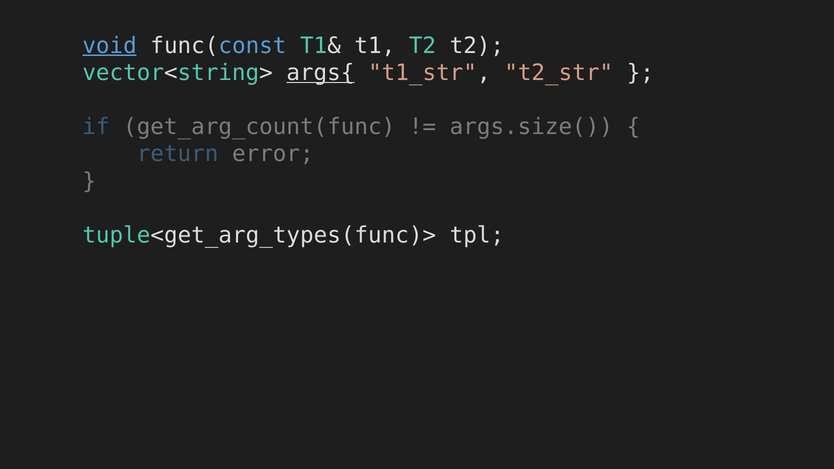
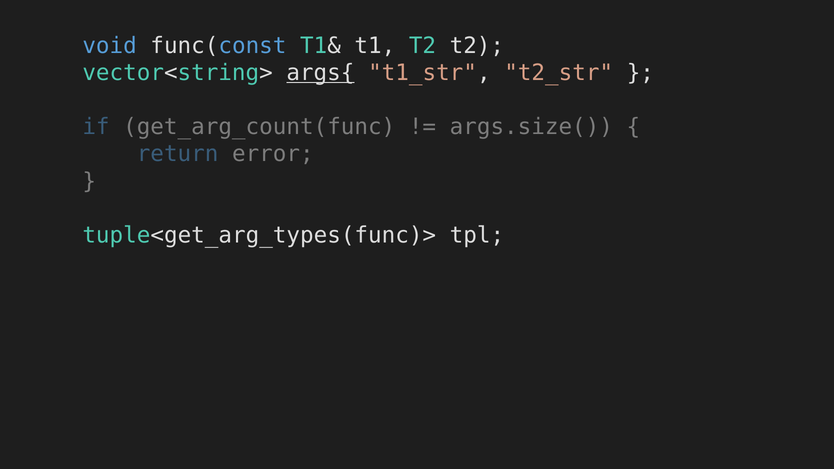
void underline: present -> none (110, 46)
